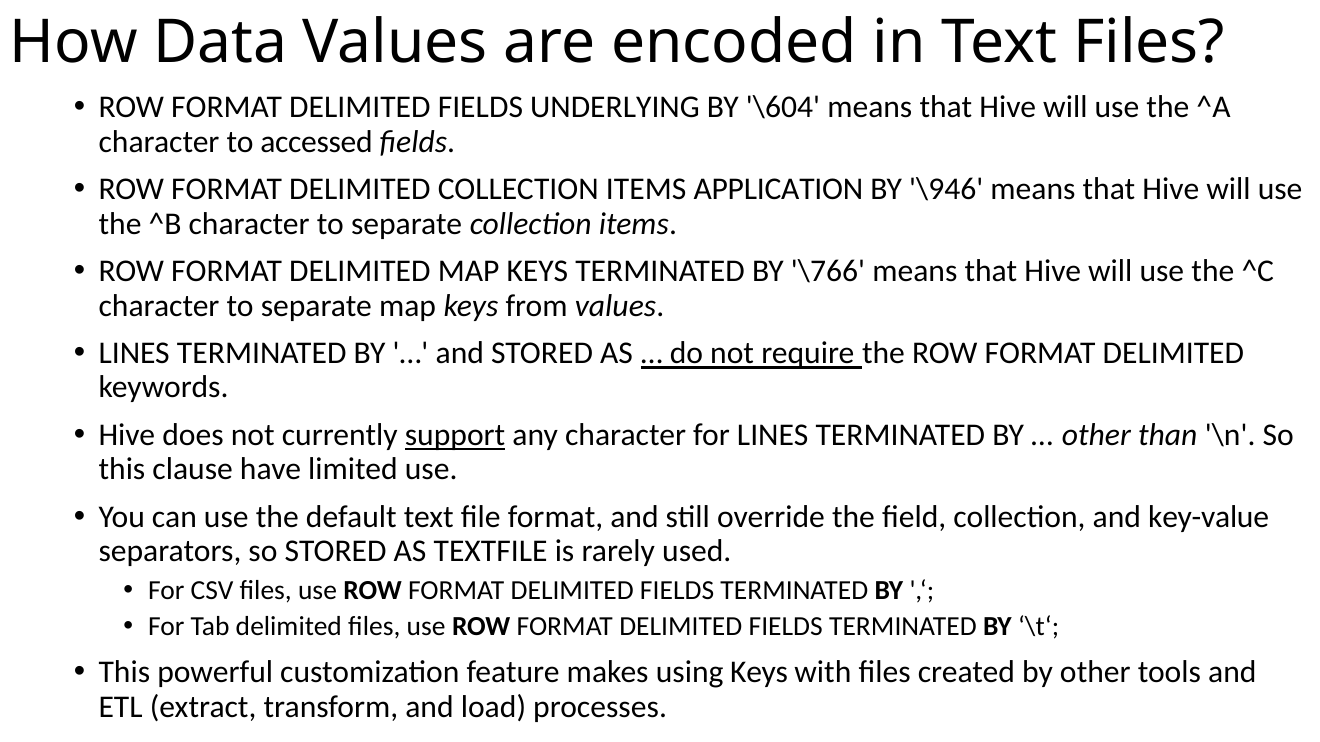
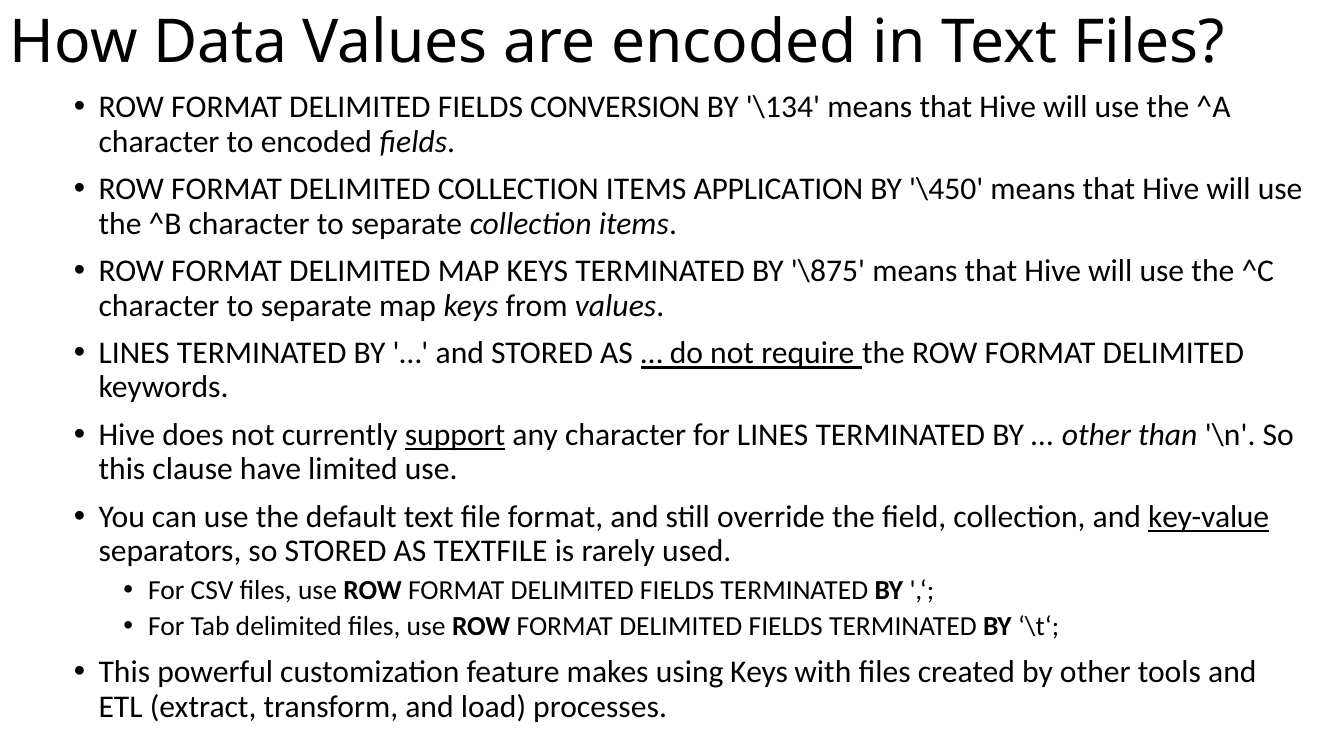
UNDERLYING: UNDERLYING -> CONVERSION (615, 108)
\604: \604 -> \134 (783, 108)
to accessed: accessed -> encoded (316, 142)
\946: \946 -> \450 (946, 190)
\766: \766 -> \875 (828, 272)
key-value underline: none -> present (1209, 518)
